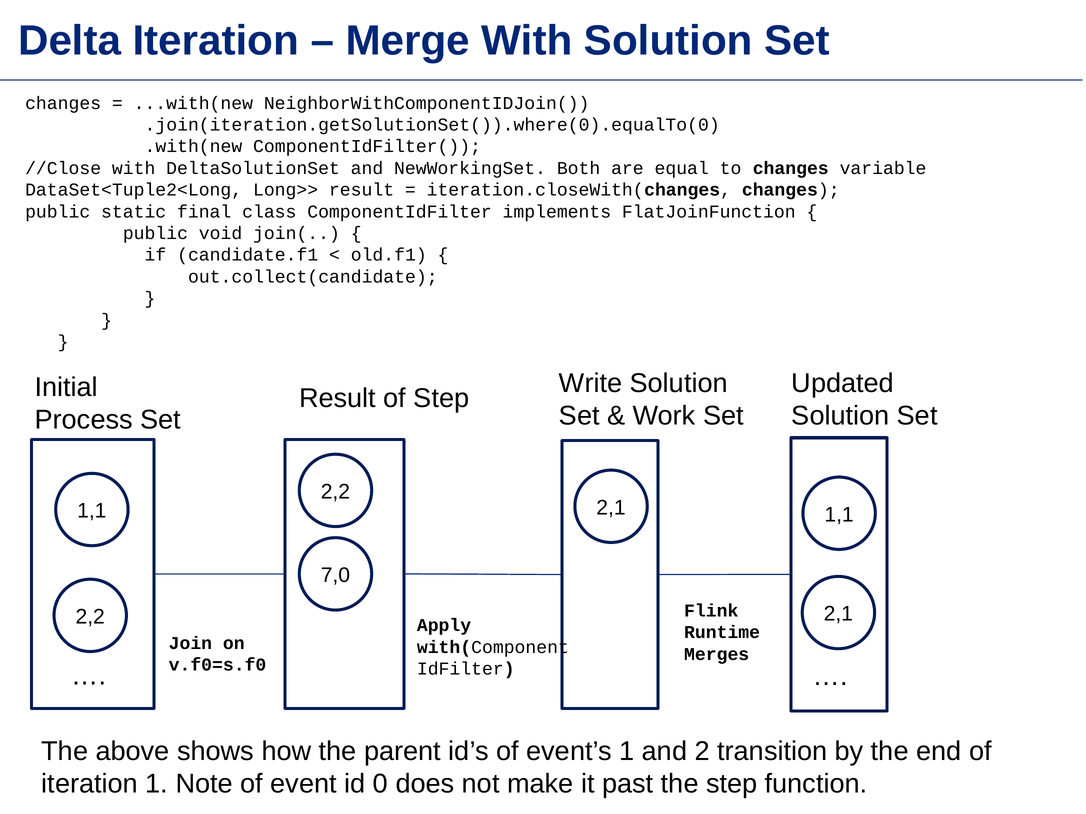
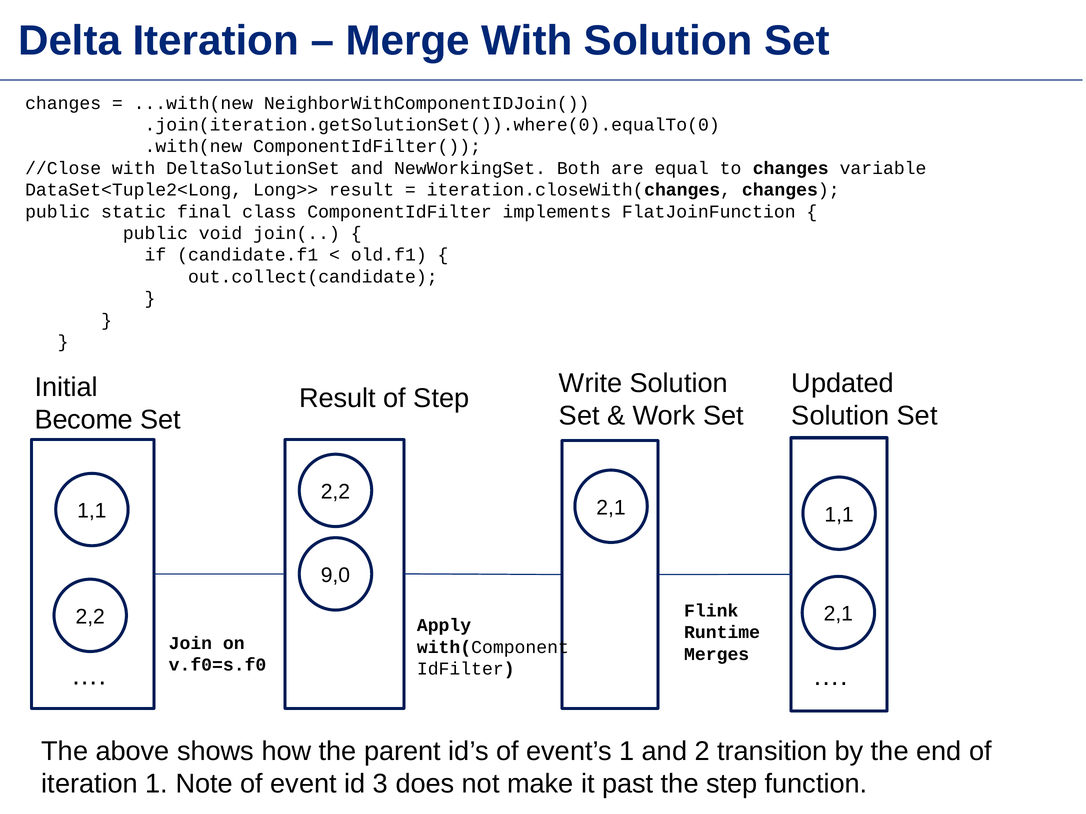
Process: Process -> Become (84, 420)
7,0: 7,0 -> 9,0 (335, 576)
0: 0 -> 3 (380, 784)
